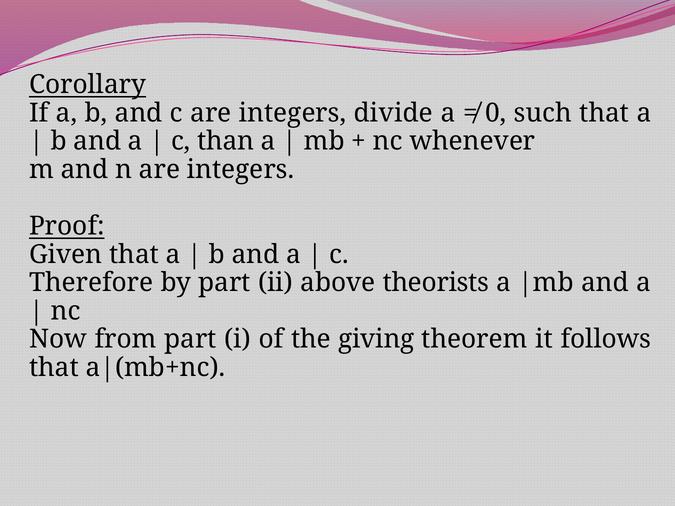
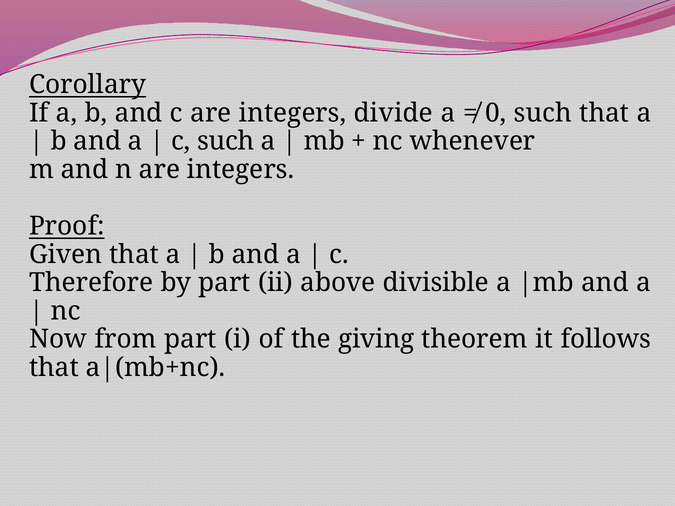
c than: than -> such (226, 141)
theorists: theorists -> divisible (436, 283)
